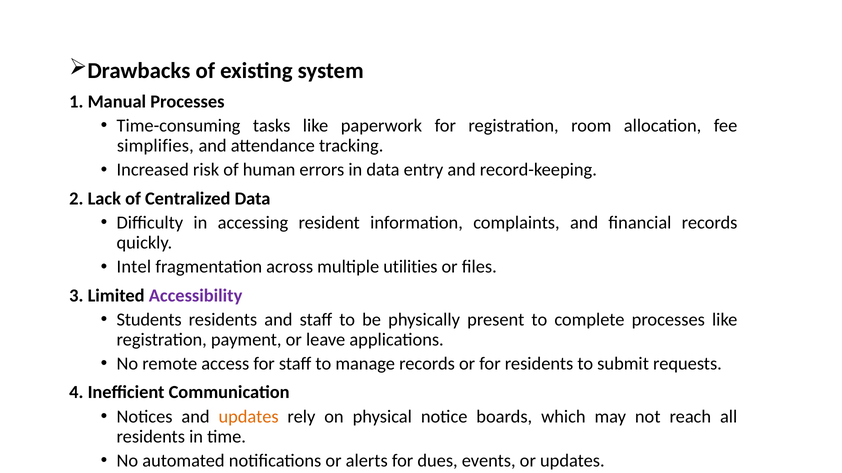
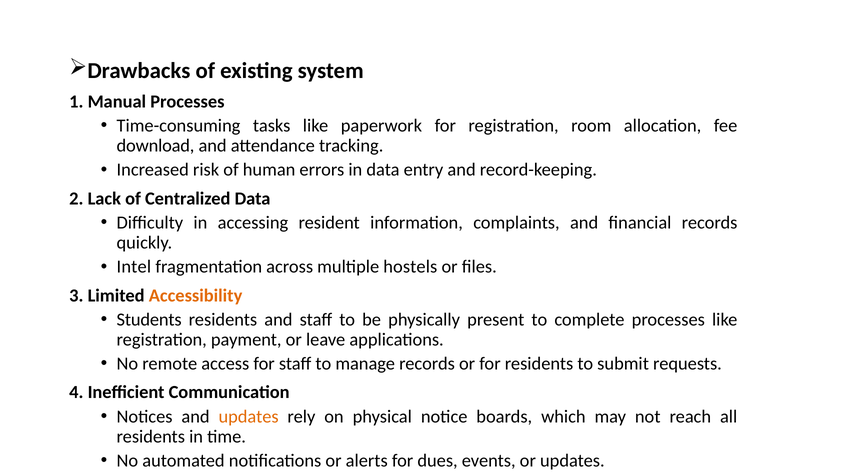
simplifies: simplifies -> download (156, 146)
utilities: utilities -> hostels (410, 267)
Accessibility colour: purple -> orange (196, 296)
